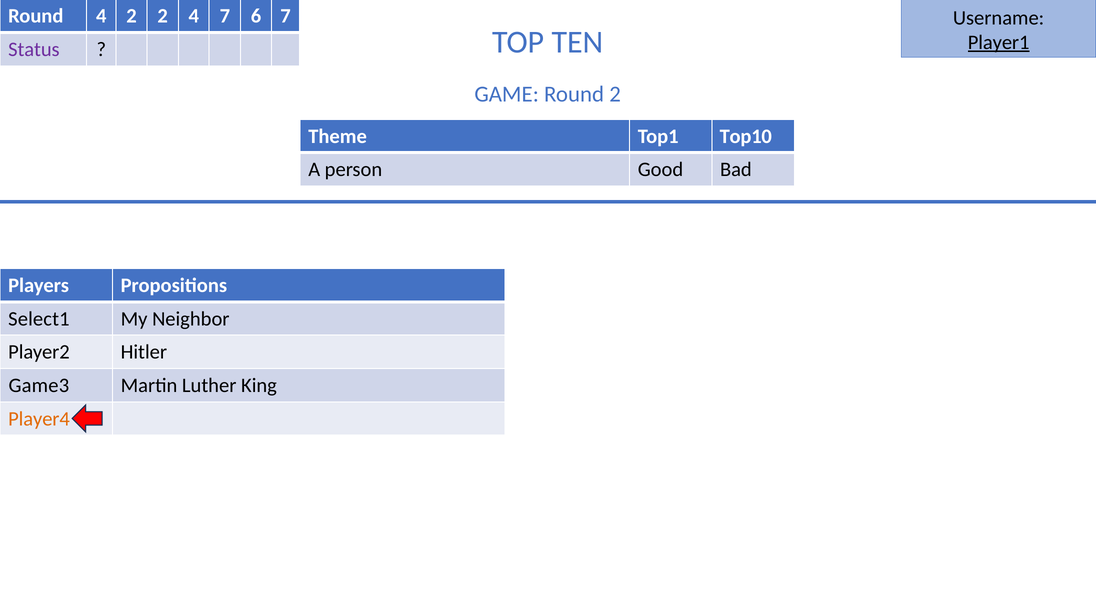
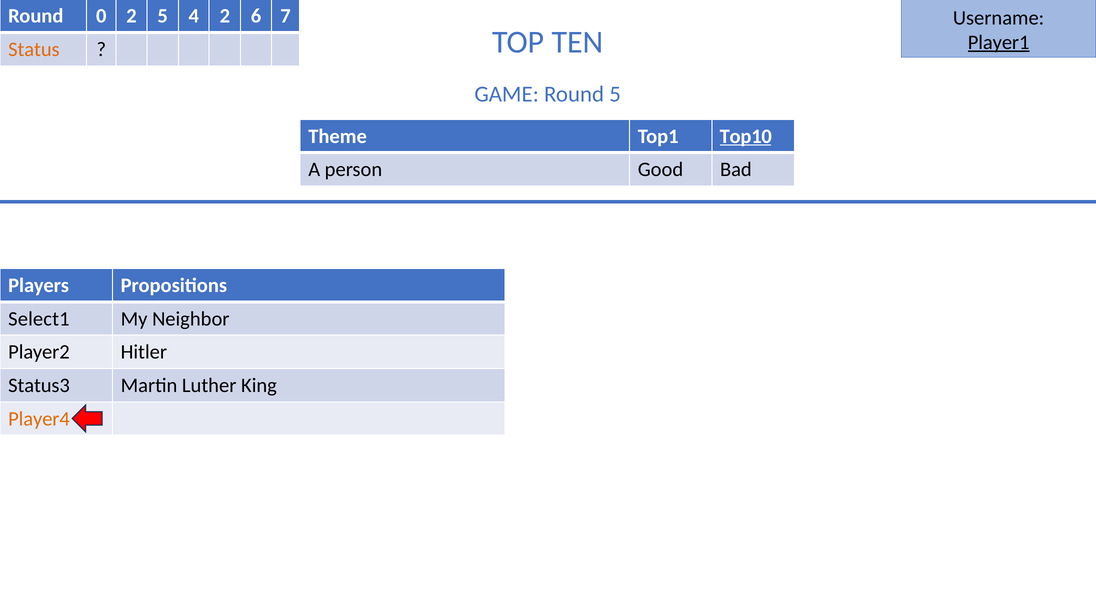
Round 4: 4 -> 0 (101, 16)
2 2: 2 -> 5 (163, 16)
4 7: 7 -> 2 (225, 16)
Status colour: purple -> orange (34, 49)
Round 2: 2 -> 5 (615, 94)
Top10 underline: none -> present (746, 136)
Game3: Game3 -> Status3 (39, 386)
